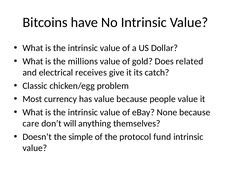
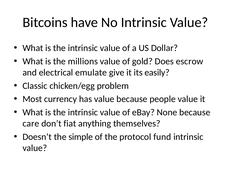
related: related -> escrow (190, 61)
receives: receives -> emulate (91, 72)
catch: catch -> easily (157, 72)
will: will -> fiat (70, 123)
